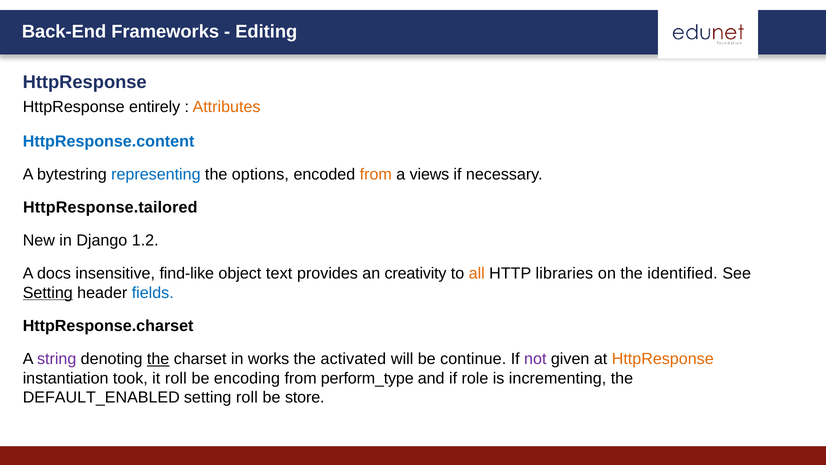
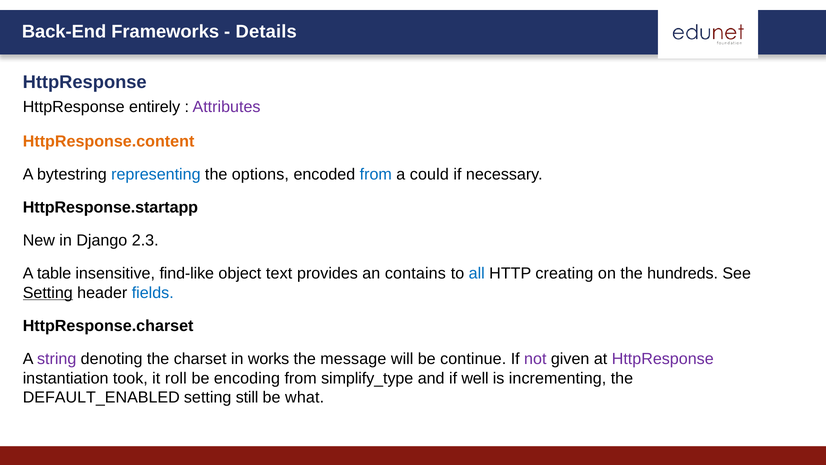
Editing: Editing -> Details (266, 32)
Attributes colour: orange -> purple (227, 107)
HttpResponse.content colour: blue -> orange (109, 141)
from colour: orange -> blue (376, 174)
views: views -> could (429, 174)
HttpResponse.tailored: HttpResponse.tailored -> HttpResponse.startapp (110, 207)
1.2: 1.2 -> 2.3 (145, 240)
docs: docs -> table (54, 273)
creativity: creativity -> contains (415, 273)
all colour: orange -> blue (477, 273)
libraries: libraries -> creating (564, 273)
identified: identified -> hundreds (683, 273)
the underline: present -> none (158, 359)
activated: activated -> message (353, 359)
HttpResponse colour: orange -> purple (663, 359)
perform_type: perform_type -> simplify_type (367, 378)
role: role -> well (475, 378)
setting roll: roll -> still (247, 397)
store: store -> what (305, 397)
